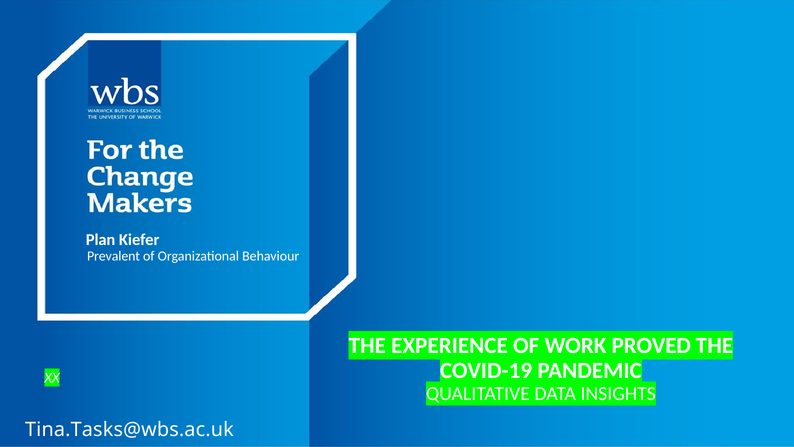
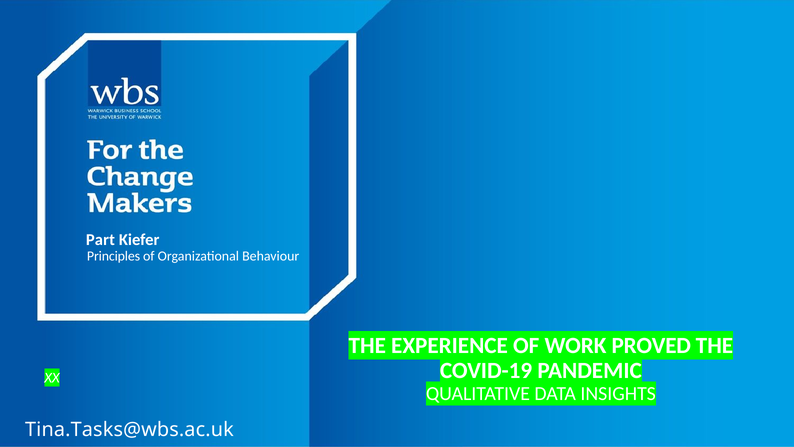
Plan: Plan -> Part (100, 240)
Prevalent: Prevalent -> Principles (114, 256)
